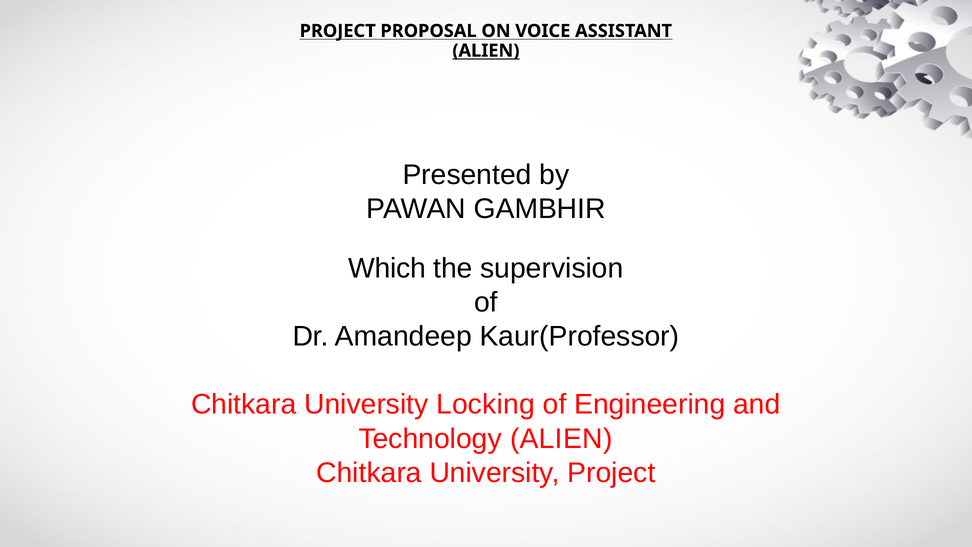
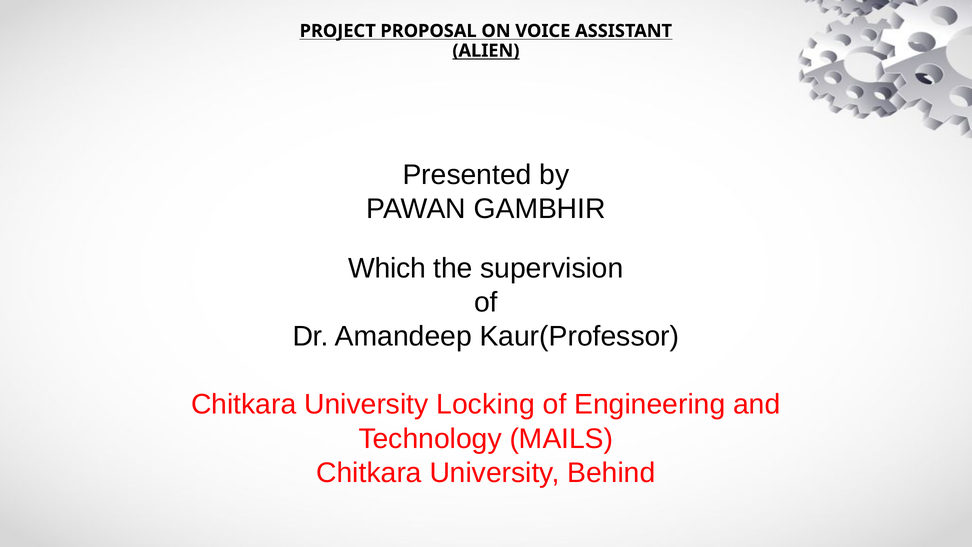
Technology ALIEN: ALIEN -> MAILS (561, 438)
University Project: Project -> Behind (611, 473)
